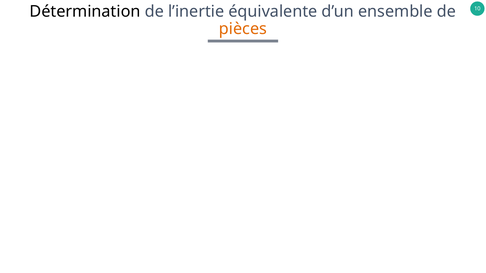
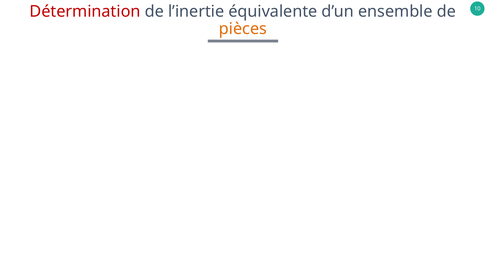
Détermination colour: black -> red (85, 12)
